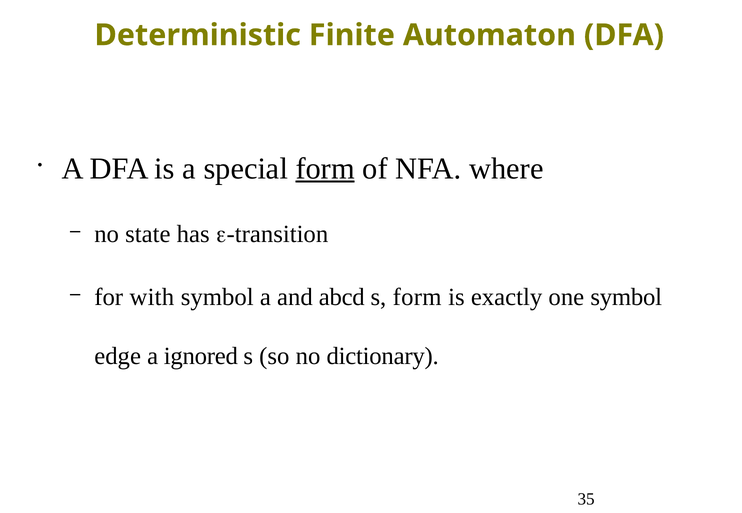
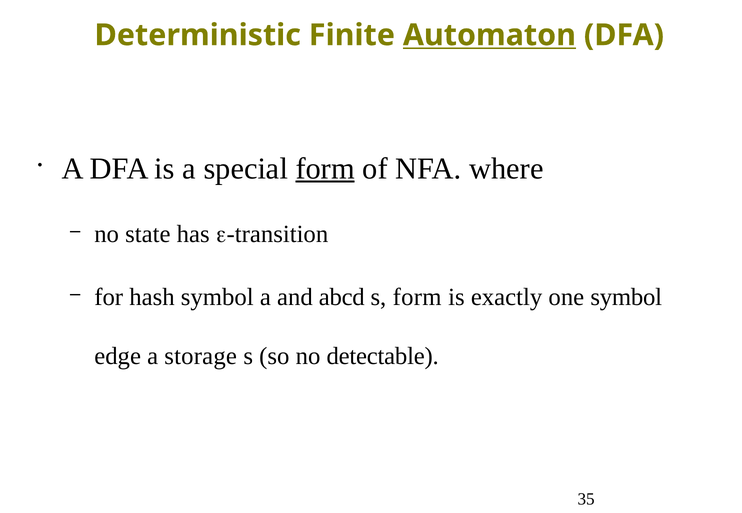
Automaton underline: none -> present (489, 35)
with: with -> hash (152, 297)
ignored: ignored -> storage (201, 357)
dictionary: dictionary -> detectable (383, 357)
